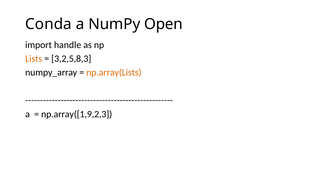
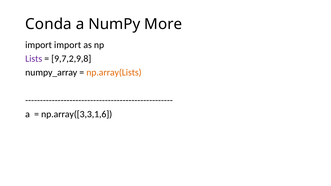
Open: Open -> More (163, 24)
import handle: handle -> import (68, 45)
Lists colour: orange -> purple (34, 59)
3,2,5,8,3: 3,2,5,8,3 -> 9,7,2,9,8 (71, 59)
np.array([1,9,2,3: np.array([1,9,2,3 -> np.array([3,3,1,6 (77, 114)
